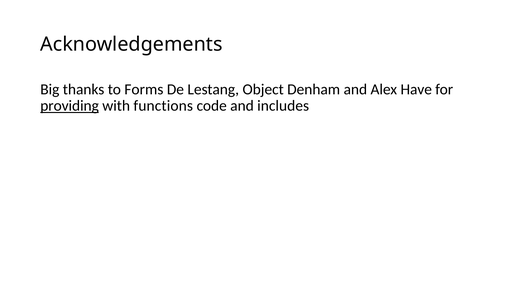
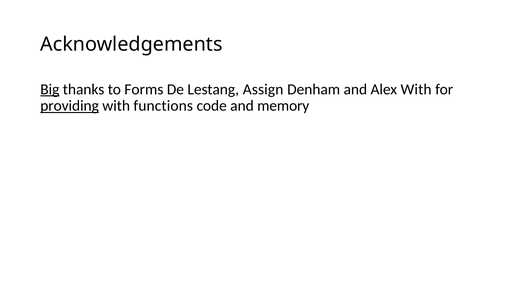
Big underline: none -> present (50, 89)
Object: Object -> Assign (263, 89)
Alex Have: Have -> With (416, 89)
includes: includes -> memory (283, 106)
